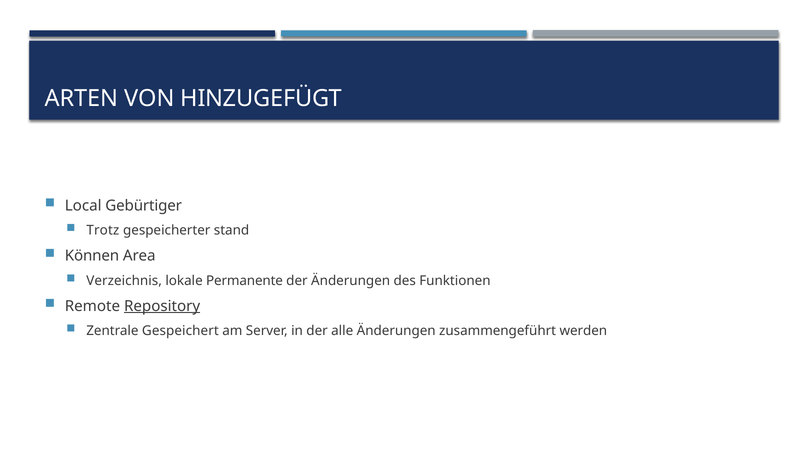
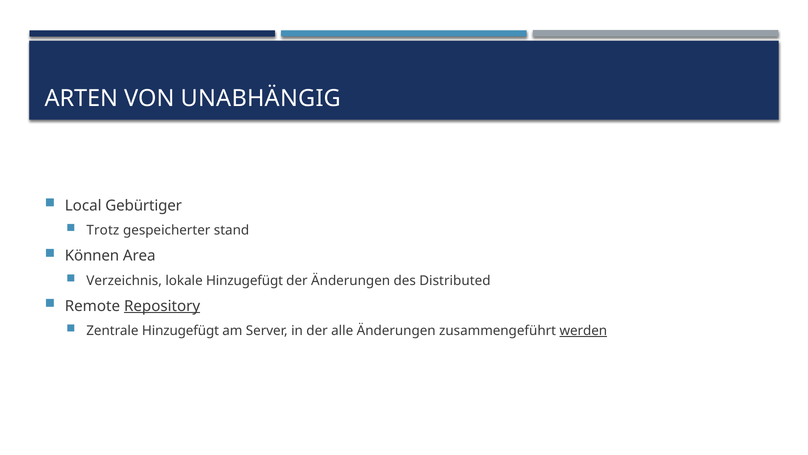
HINZUGEFÜGT: HINZUGEFÜGT -> UNABHÄNGIG (261, 98)
lokale Permanente: Permanente -> Hinzugefügt (245, 280)
Funktionen: Funktionen -> Distributed (455, 280)
Zentrale Gespeichert: Gespeichert -> Hinzugefügt (180, 330)
werden underline: none -> present (583, 330)
